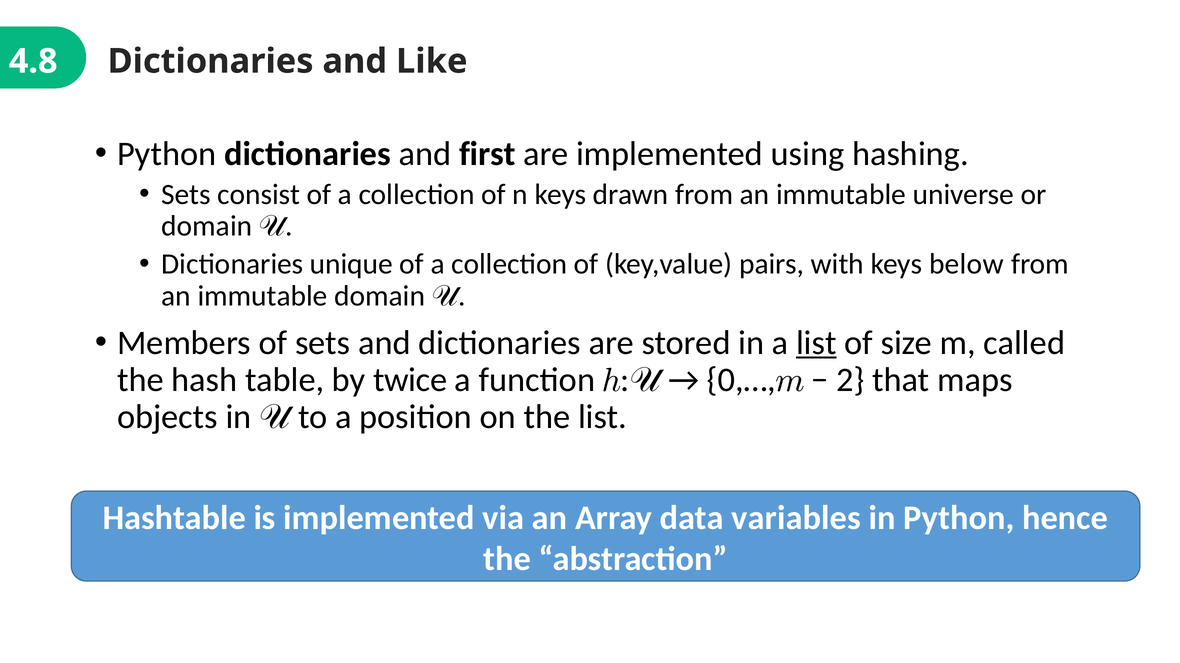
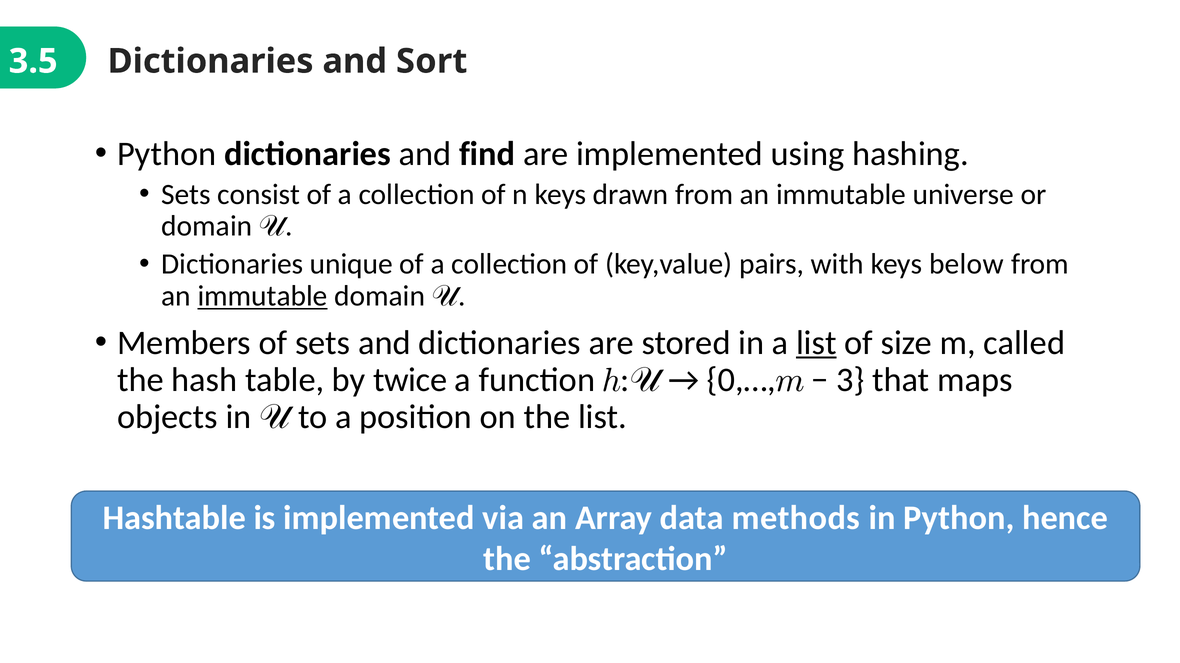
4.8: 4.8 -> 3.5 (33, 61)
Like: Like -> Sort (432, 61)
first: first -> find (487, 154)
immutable underline: none -> present (263, 296)
2: 2 -> 3 (850, 380)
variables: variables -> methods (796, 518)
